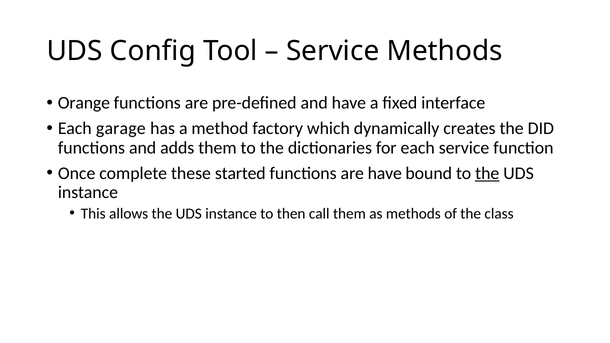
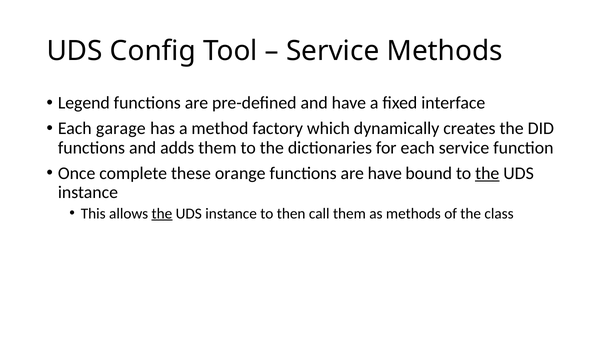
Orange: Orange -> Legend (84, 103)
started: started -> orange (240, 173)
the underline: none -> present (162, 214)
